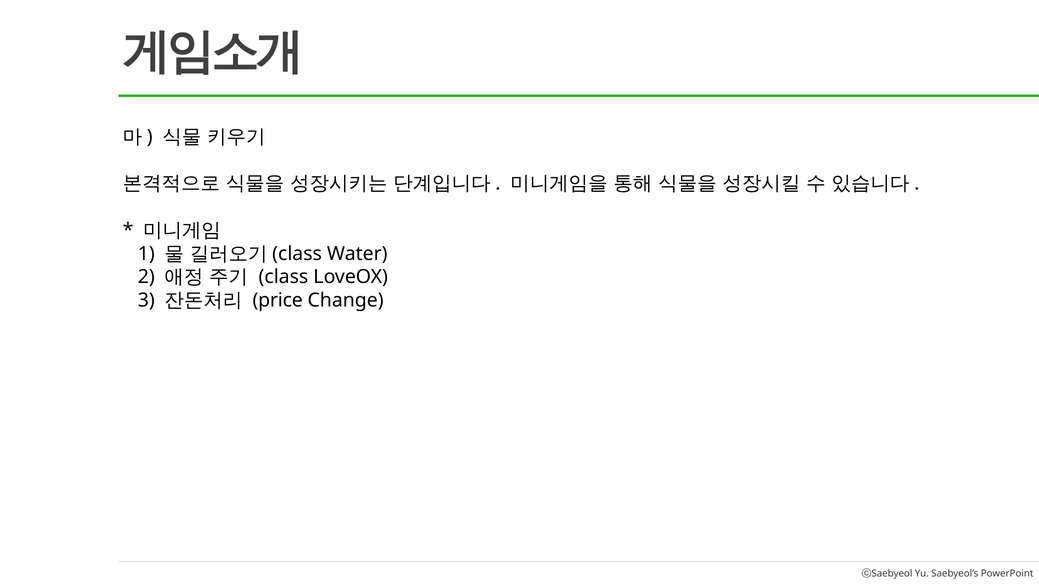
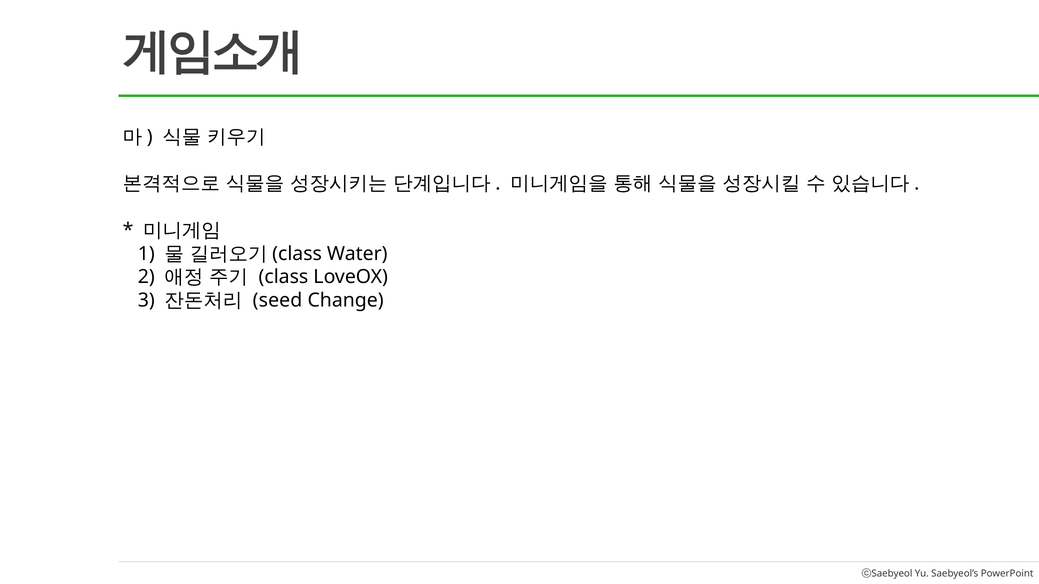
price: price -> seed (278, 301)
